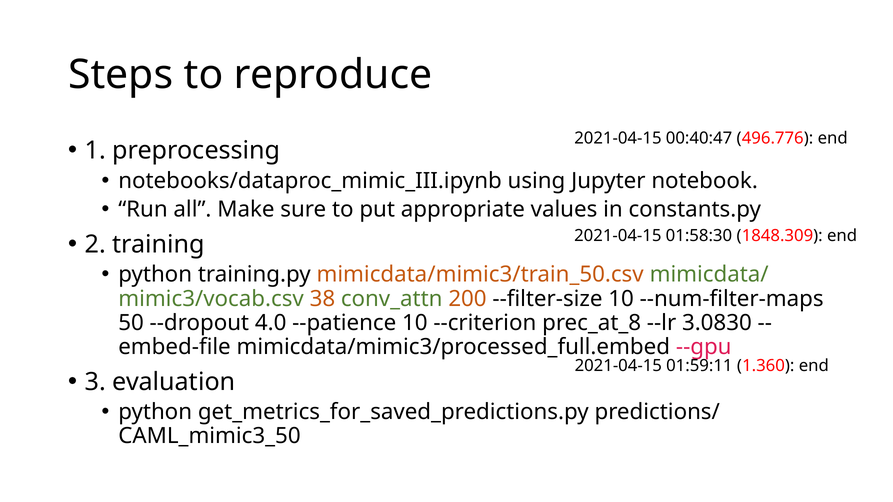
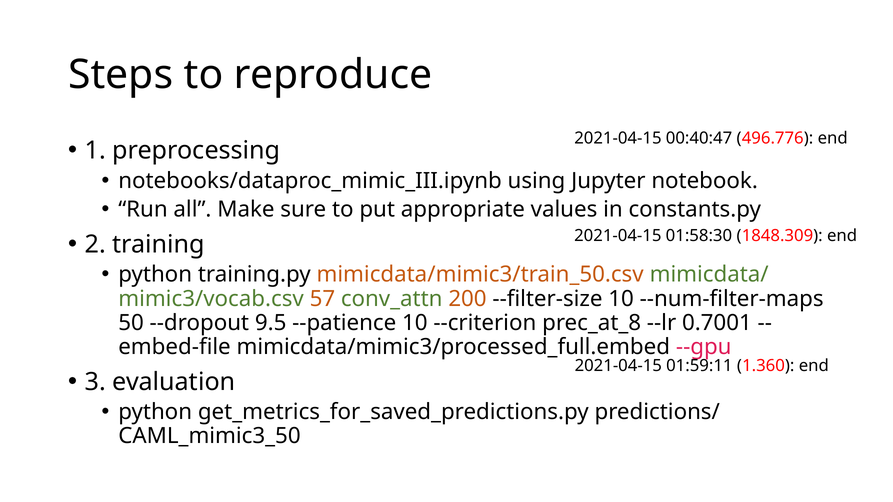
38: 38 -> 57 (322, 299)
4.0: 4.0 -> 9.5 (271, 323)
3.0830: 3.0830 -> 0.7001 (717, 323)
